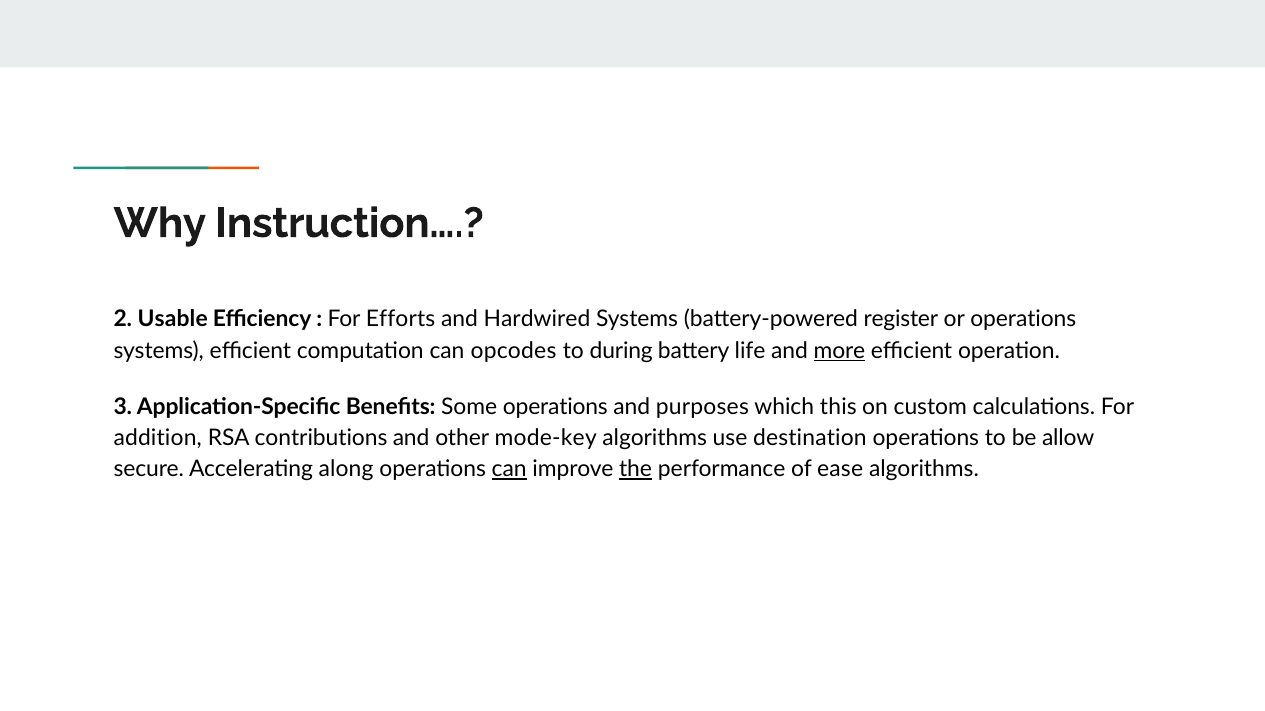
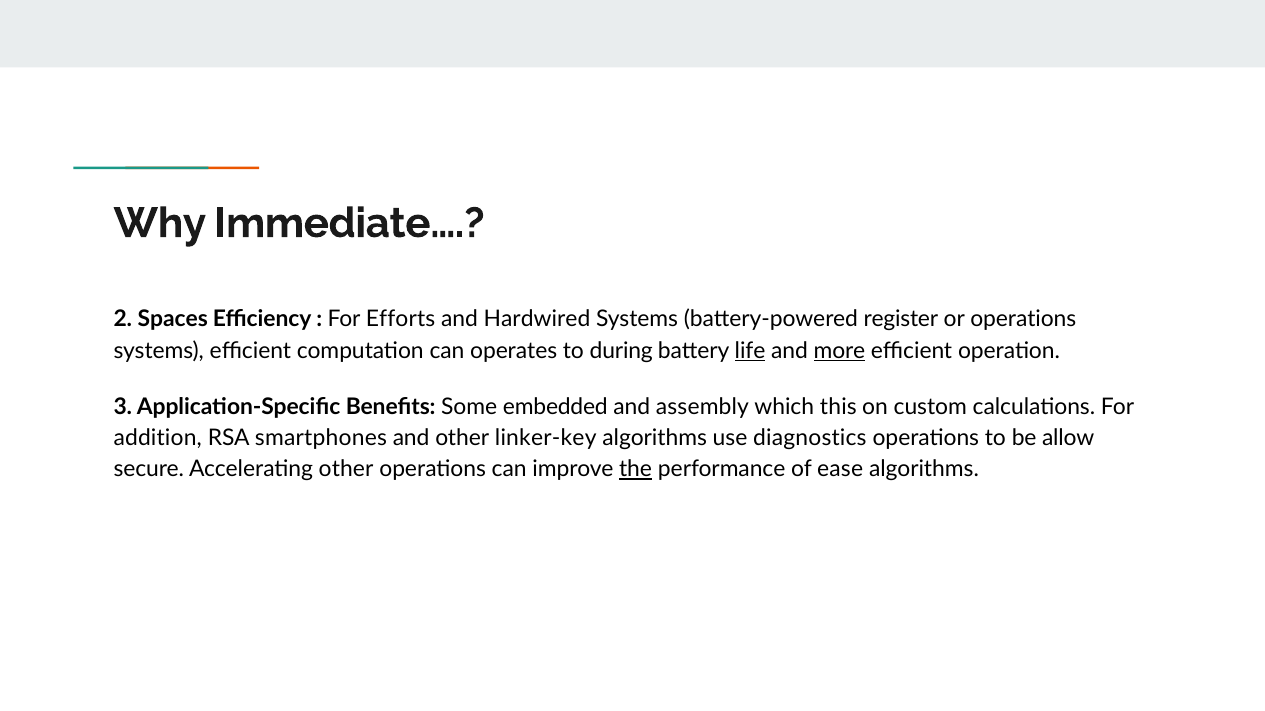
Instruction…: Instruction… -> Immediate… (349, 223)
Usable: Usable -> Spaces (173, 320)
opcodes: opcodes -> operates (514, 351)
life underline: none -> present (750, 351)
Some operations: operations -> embedded (555, 407)
purposes: purposes -> assembly (702, 407)
contributions: contributions -> smartphones (321, 438)
mode-key: mode-key -> linker-key (546, 438)
destination: destination -> diagnostics (810, 438)
Accelerating along: along -> other (346, 470)
can underline: present -> none (509, 470)
